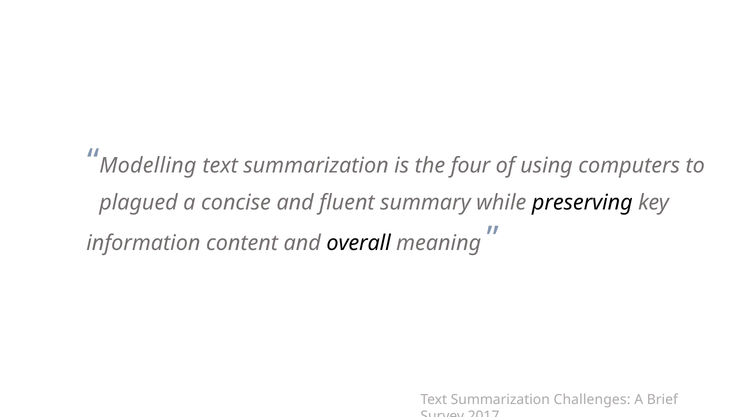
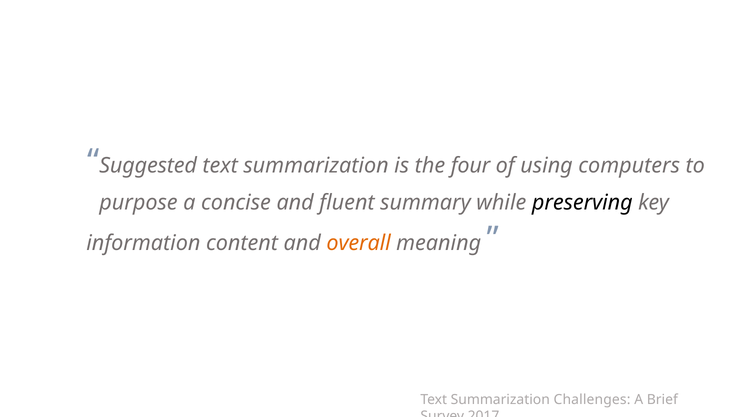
Modelling: Modelling -> Suggested (148, 165)
plagued: plagued -> purpose (138, 202)
overall colour: black -> orange (359, 243)
